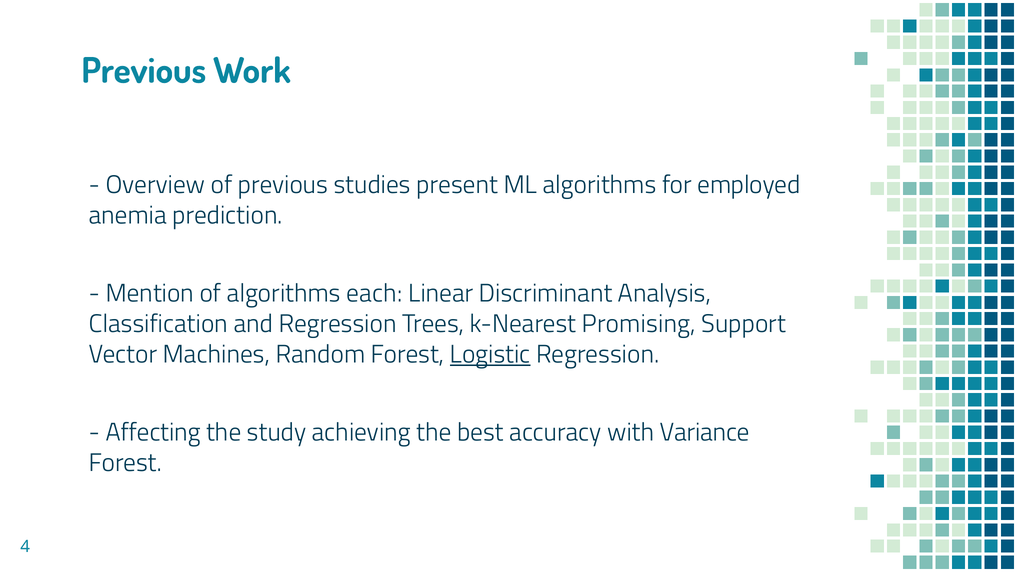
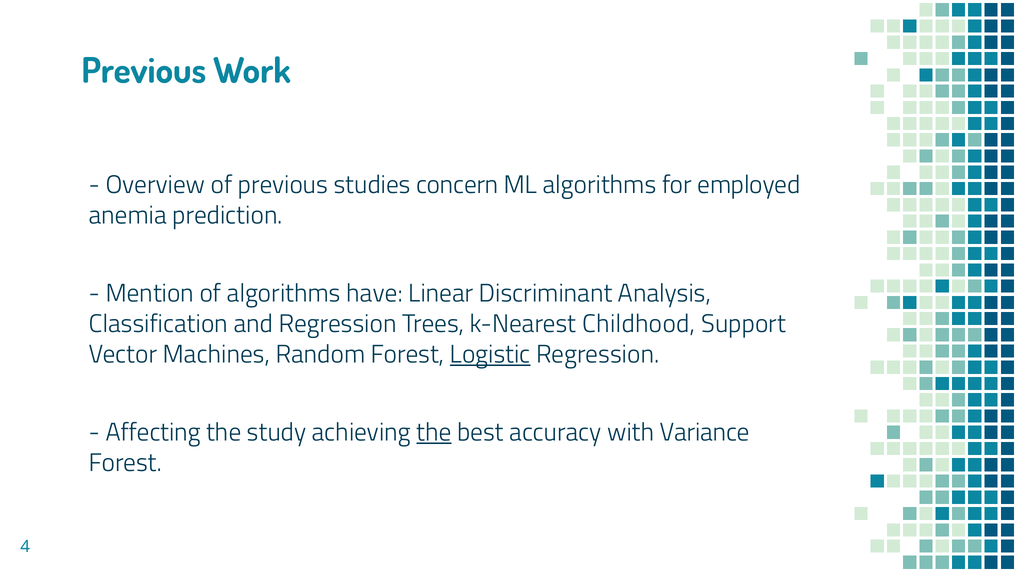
present: present -> concern (457, 185)
each: each -> have (375, 293)
Promising: Promising -> Childhood (639, 324)
the underline: none -> present (434, 432)
